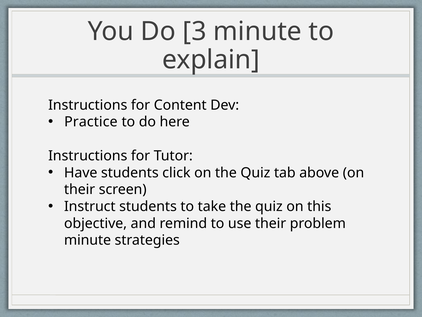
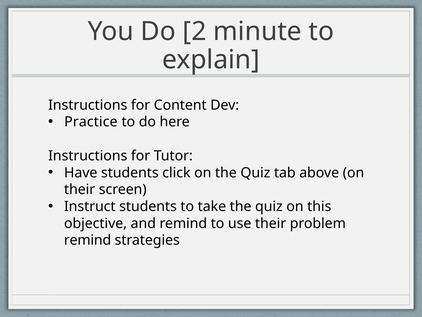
3: 3 -> 2 (195, 31)
minute: minute -> remind (88, 240)
